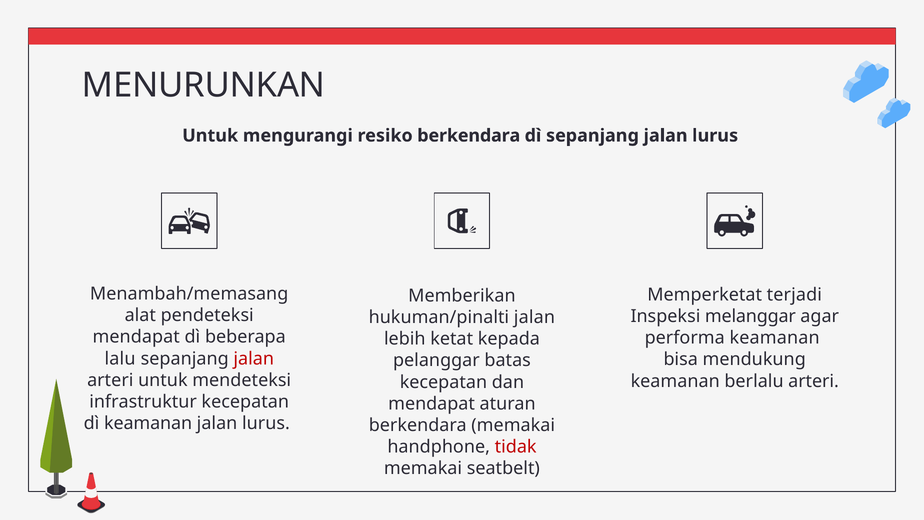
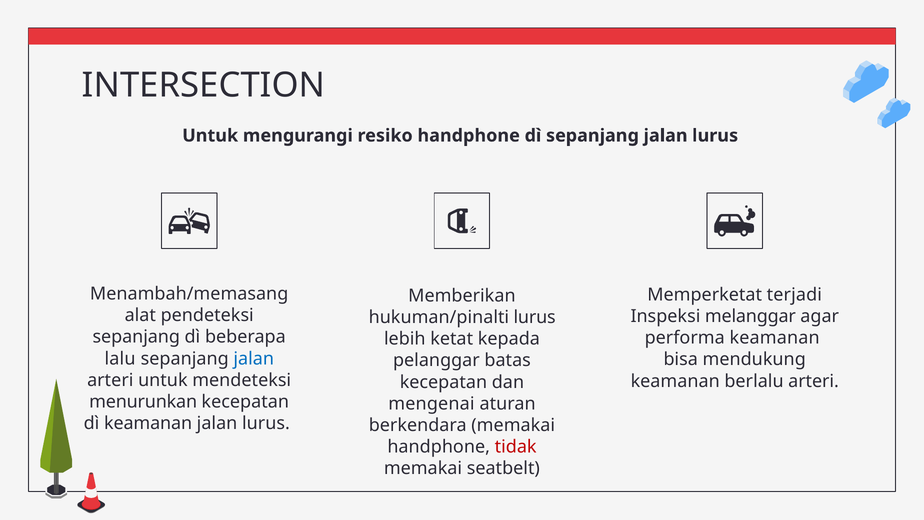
MENURUNKAN: MENURUNKAN -> INTERSECTION (204, 85)
resiko berkendara: berkendara -> handphone (469, 136)
hukuman/pinalti jalan: jalan -> lurus (535, 317)
mendapat: mendapat -> sepanjang (136, 337)
jalan colour: red -> blue (254, 358)
infrastruktur: infrastruktur -> menurunkan (143, 402)
mendapat: mendapat -> mengenai (431, 404)
